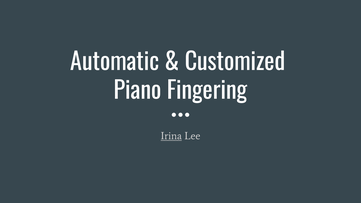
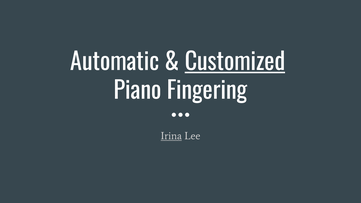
Customized underline: none -> present (235, 62)
